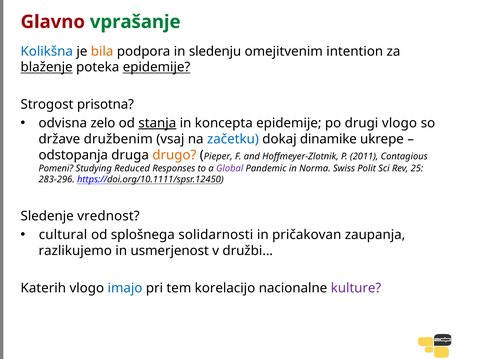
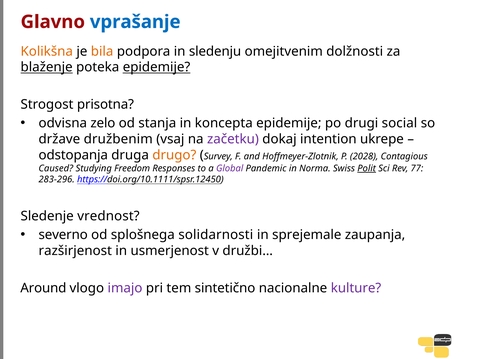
vprašanje colour: green -> blue (135, 22)
Kolikšna colour: blue -> orange (47, 51)
intention: intention -> dolžnosti (355, 51)
stanja underline: present -> none (157, 123)
drugi vlogo: vlogo -> social (399, 123)
začetku colour: blue -> purple (233, 139)
dinamike: dinamike -> intention (328, 139)
Pieper: Pieper -> Survey (218, 156)
2011: 2011 -> 2028 (364, 156)
Pomeni: Pomeni -> Caused (56, 168)
Reduced: Reduced -> Freedom (132, 168)
Polit underline: none -> present (367, 168)
25: 25 -> 77 (417, 168)
cultural: cultural -> severno (63, 235)
pričakovan: pričakovan -> sprejemale (307, 235)
razlikujemo: razlikujemo -> razširjenost (75, 251)
Katerih: Katerih -> Around (43, 288)
imajo colour: blue -> purple (125, 288)
korelacijo: korelacijo -> sintetično (225, 288)
